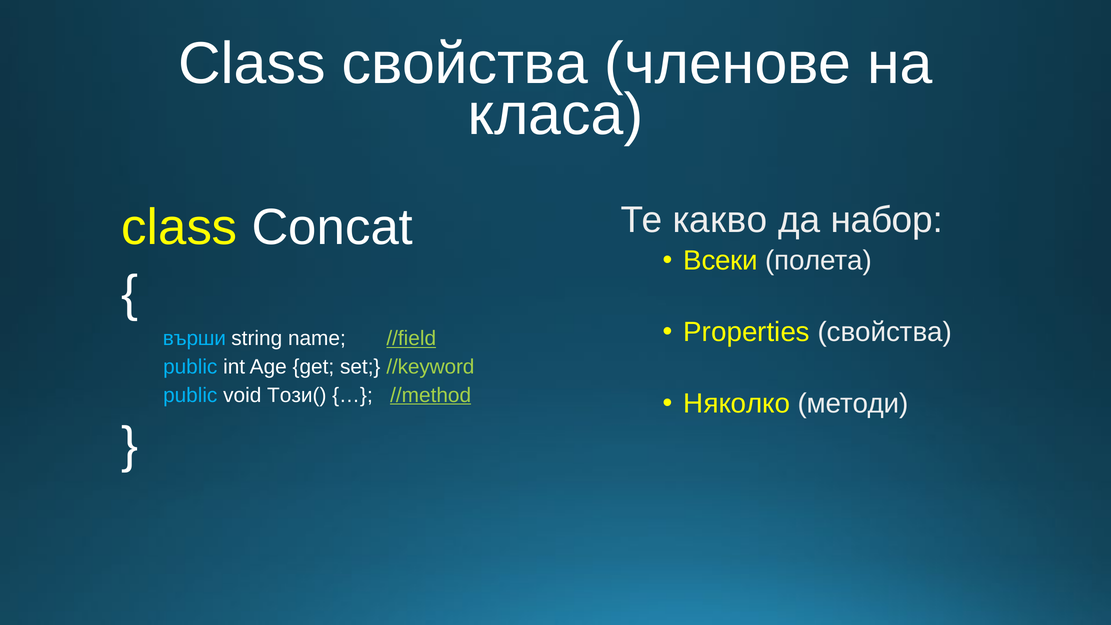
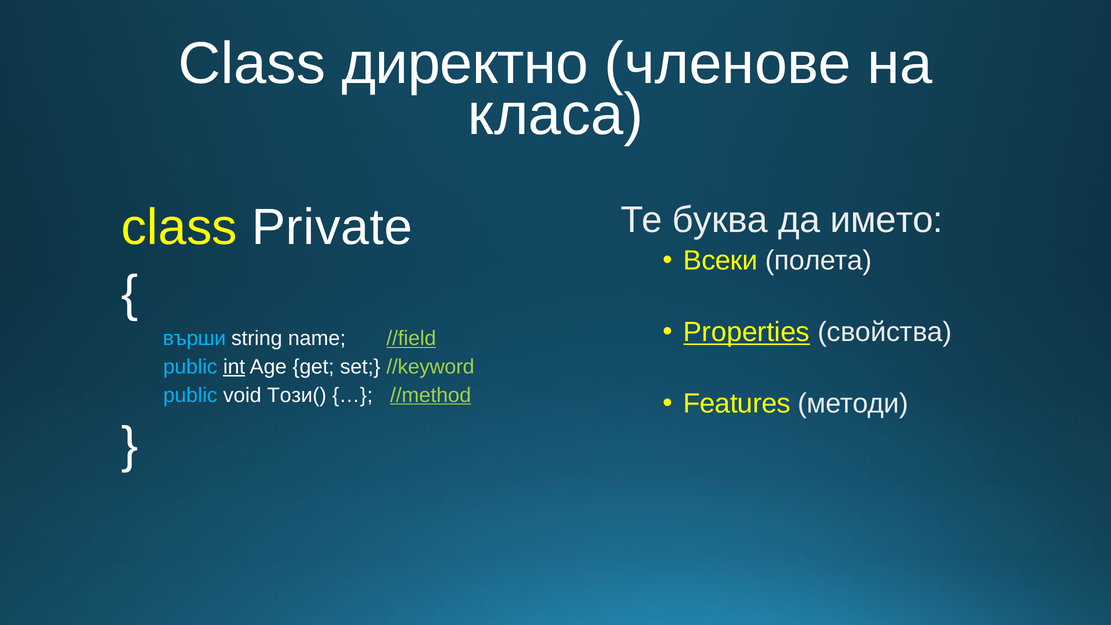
Class свойства: свойства -> директно (465, 64)
какво: какво -> буква (720, 220)
набор: набор -> името (887, 220)
Concat: Concat -> Private (332, 227)
Properties underline: none -> present (747, 332)
int underline: none -> present (234, 367)
Няколко: Няколко -> Features (737, 404)
